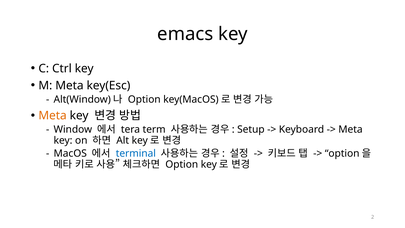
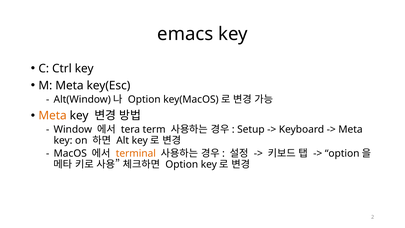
terminal colour: blue -> orange (136, 153)
